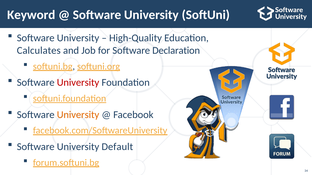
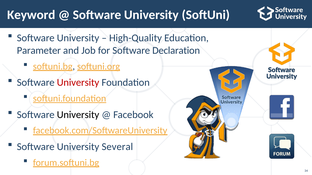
Calculates: Calculates -> Parameter (39, 51)
University colour: orange -> black (78, 115)
Default: Default -> Several (117, 147)
